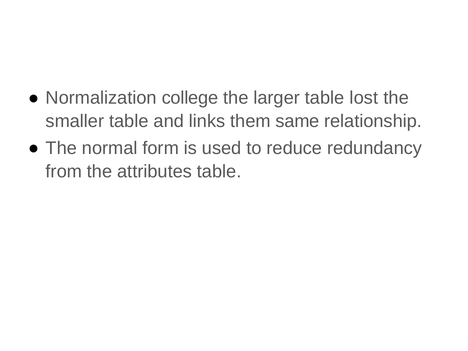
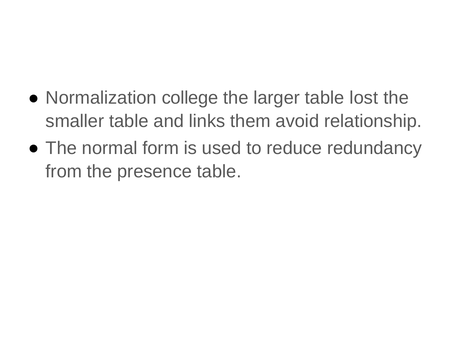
same: same -> avoid (297, 121)
attributes: attributes -> presence (155, 171)
